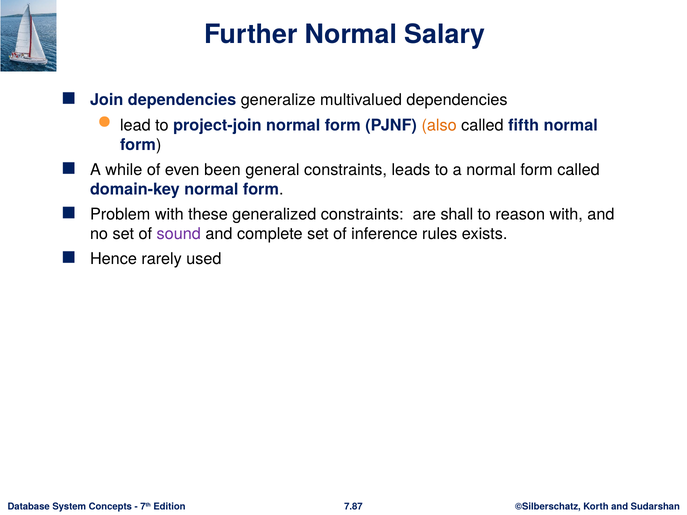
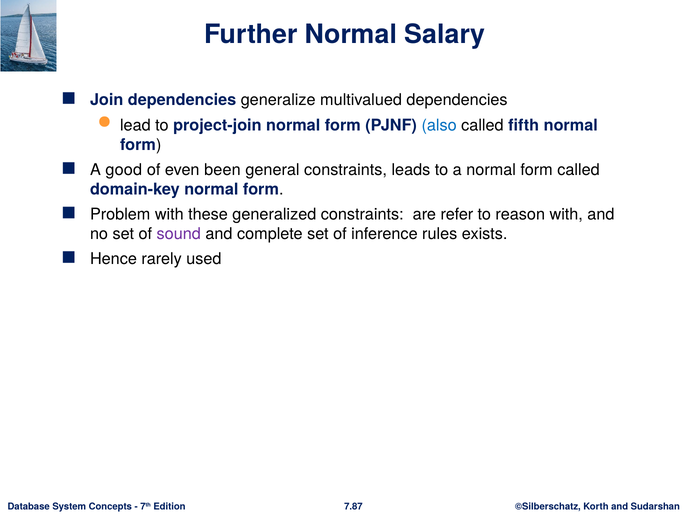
also colour: orange -> blue (439, 125)
while: while -> good (124, 170)
shall: shall -> refer (457, 215)
